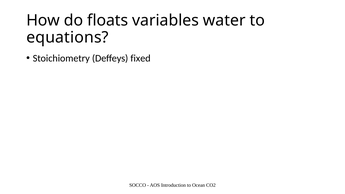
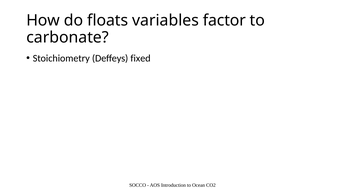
water: water -> factor (224, 20)
equations: equations -> carbonate (68, 38)
